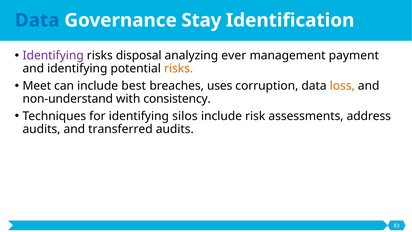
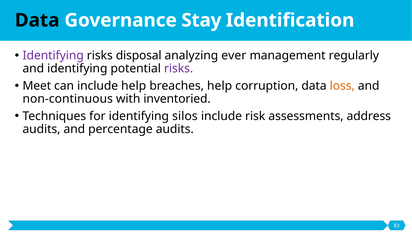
Data colour: blue -> black (37, 20)
payment: payment -> regularly (354, 56)
risks colour: orange -> purple (179, 68)
include best: best -> help (134, 86)
breaches uses: uses -> help (220, 86)
non-understand: non-understand -> non-continuous (68, 99)
consistency: consistency -> inventoried (177, 99)
transferred: transferred -> percentage (120, 129)
